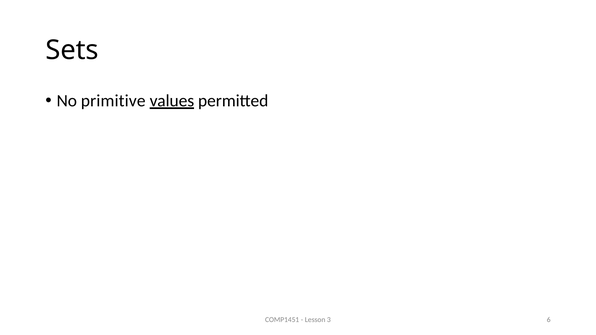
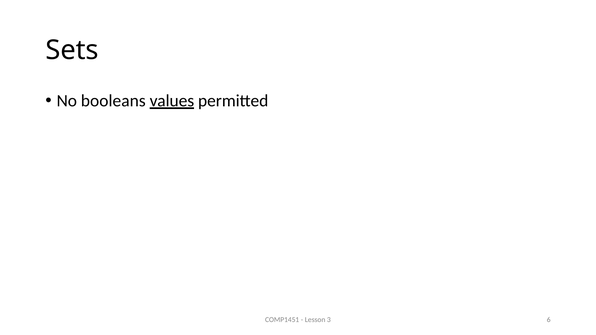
primitive: primitive -> booleans (113, 101)
